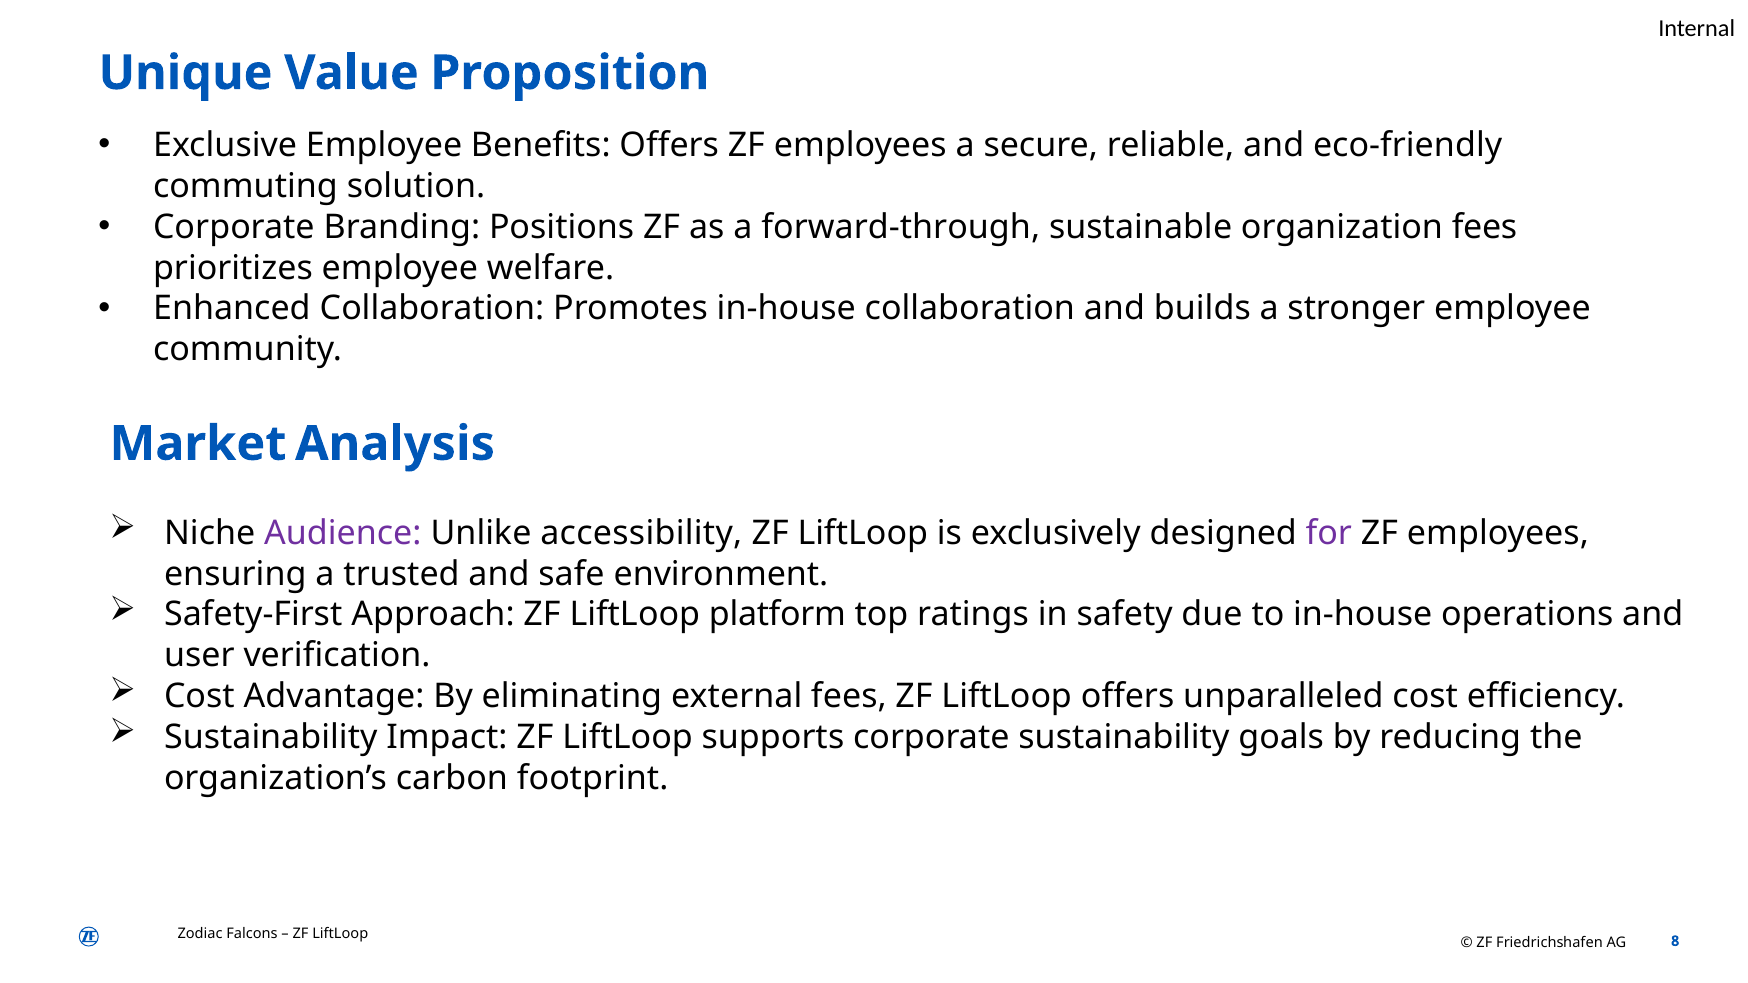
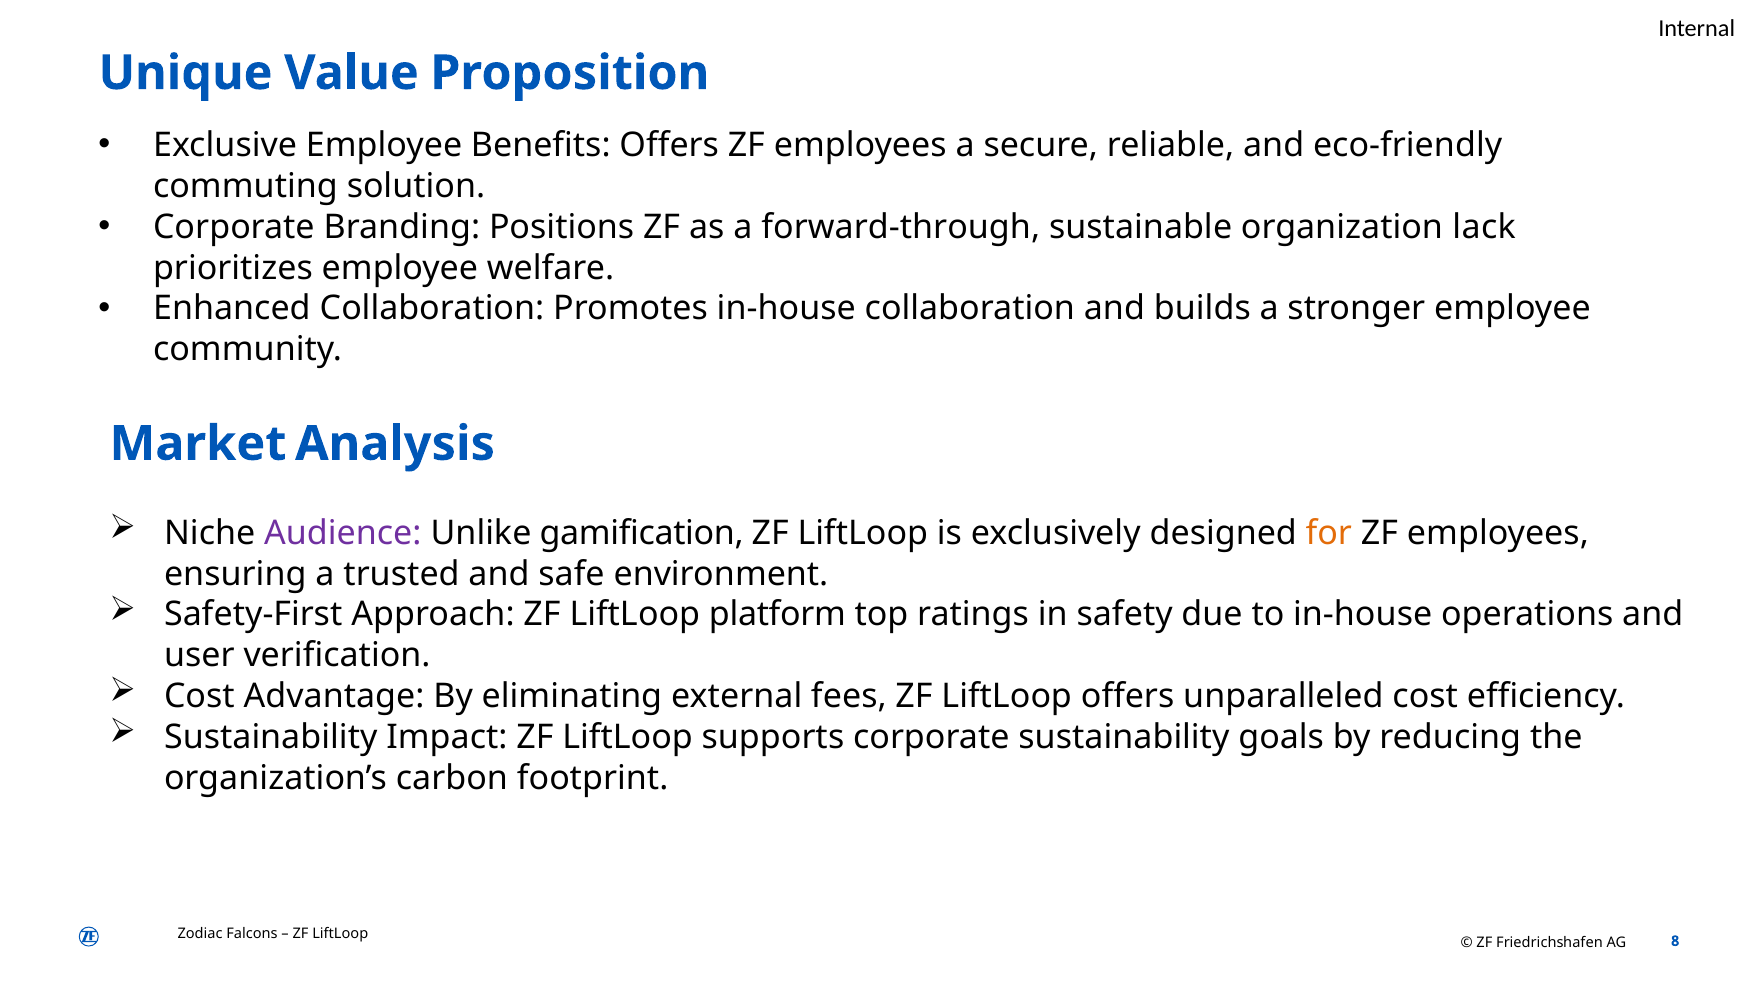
organization fees: fees -> lack (1484, 227)
accessibility: accessibility -> gamification (642, 533)
for colour: purple -> orange (1329, 533)
